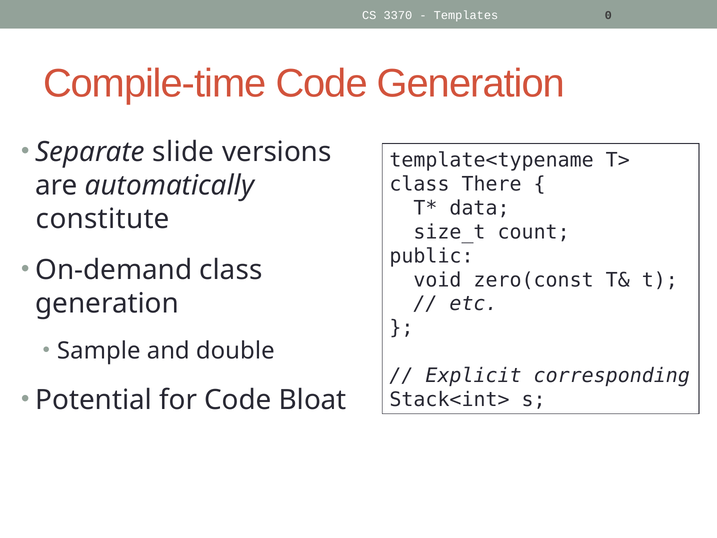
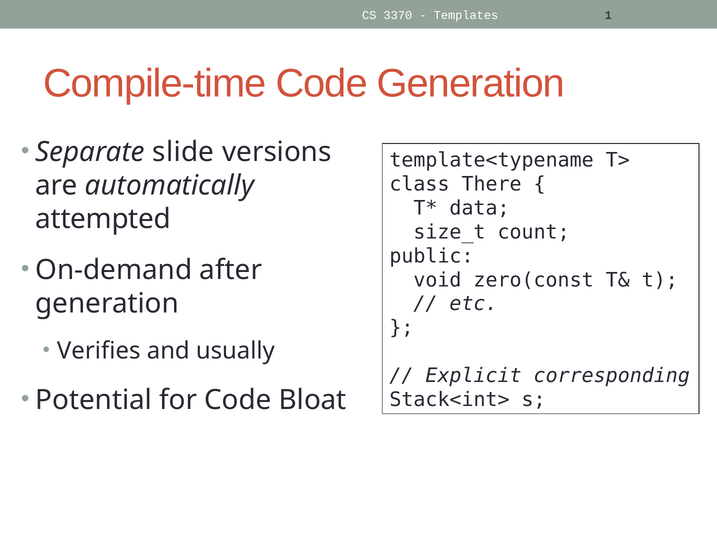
0: 0 -> 1 (608, 15)
constitute: constitute -> attempted (103, 219)
On-demand class: class -> after (231, 270)
Sample: Sample -> Verifies (99, 351)
double: double -> usually (235, 351)
